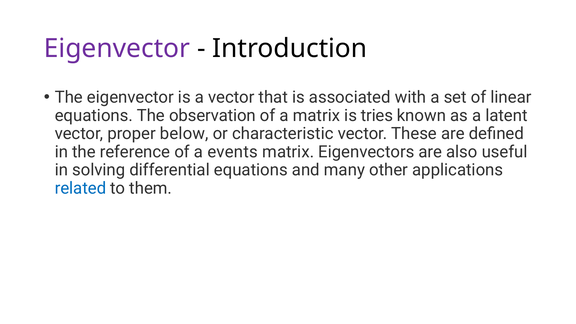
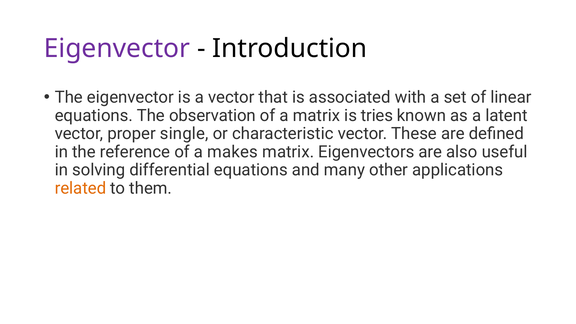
below: below -> single (184, 134)
events: events -> makes (233, 152)
related colour: blue -> orange (80, 188)
